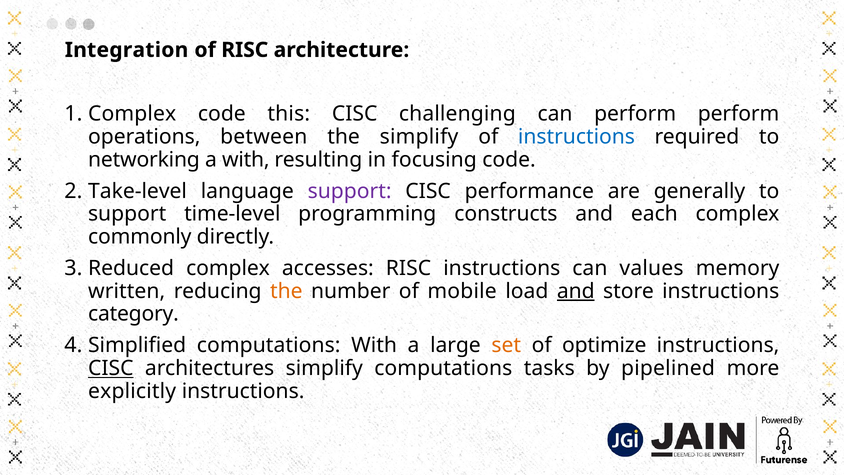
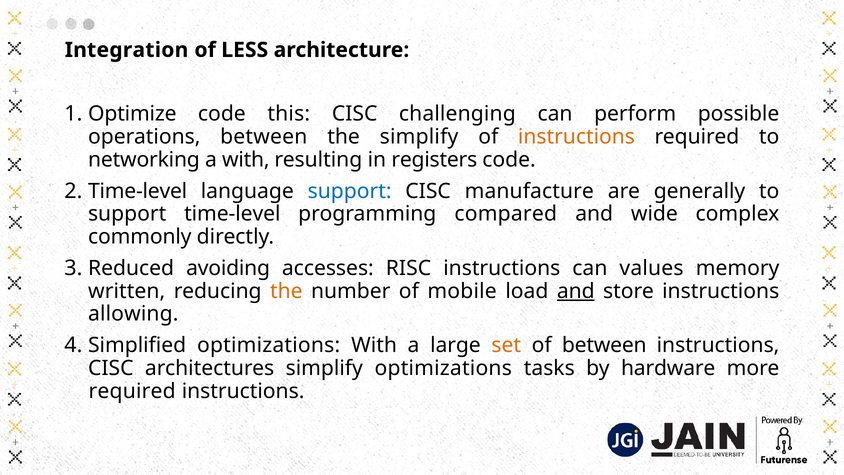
of RISC: RISC -> LESS (245, 50)
Complex: Complex -> Optimize (132, 114)
perform perform: perform -> possible (739, 114)
instructions colour: blue -> orange (576, 137)
focusing: focusing -> registers (434, 160)
Take-level: Take-level -> Time-level (138, 191)
support colour: purple -> blue (350, 191)
performance: performance -> manufacture (529, 191)
constructs: constructs -> compared (506, 214)
each: each -> wide (654, 214)
Reduced complex: complex -> avoiding (228, 268)
category: category -> allowing (133, 314)
Simplified computations: computations -> optimizations (269, 345)
of optimize: optimize -> between (604, 345)
CISC underline: present -> none (111, 368)
simplify computations: computations -> optimizations (443, 368)
pipelined: pipelined -> hardware (668, 368)
explicitly: explicitly -> required (132, 391)
